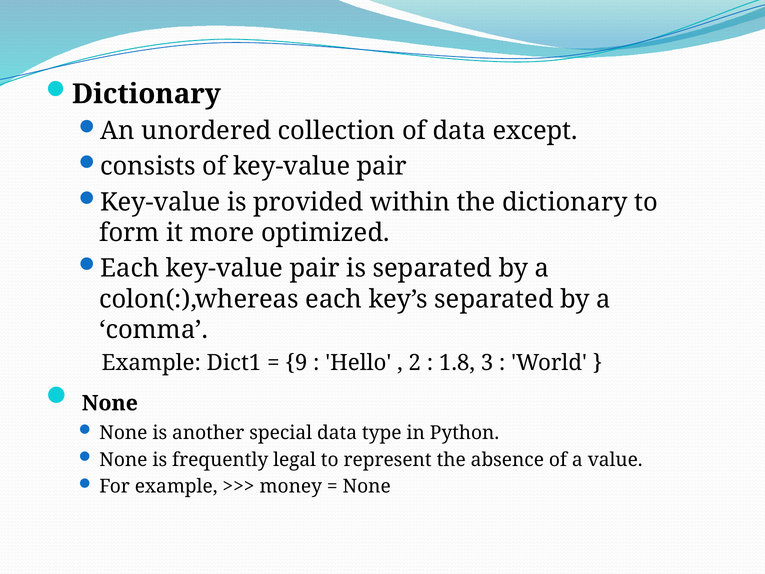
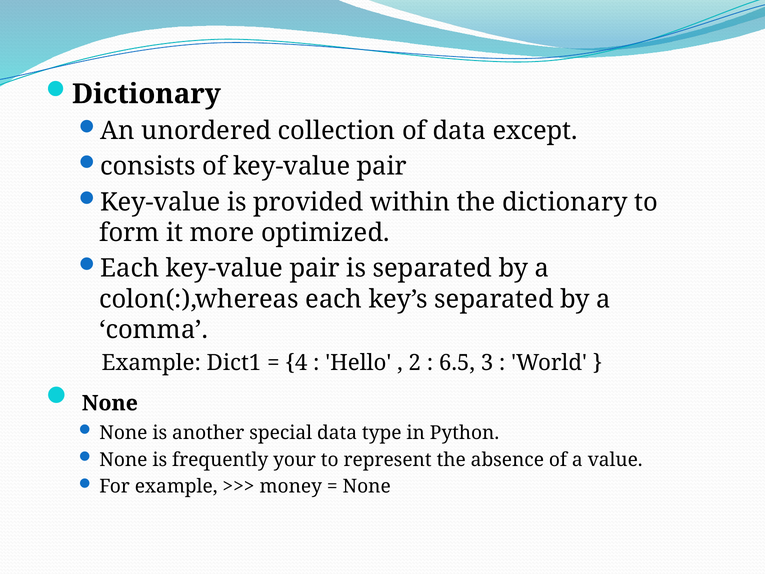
9: 9 -> 4 (296, 363)
1.8: 1.8 -> 6.5 (457, 363)
legal: legal -> your (295, 459)
